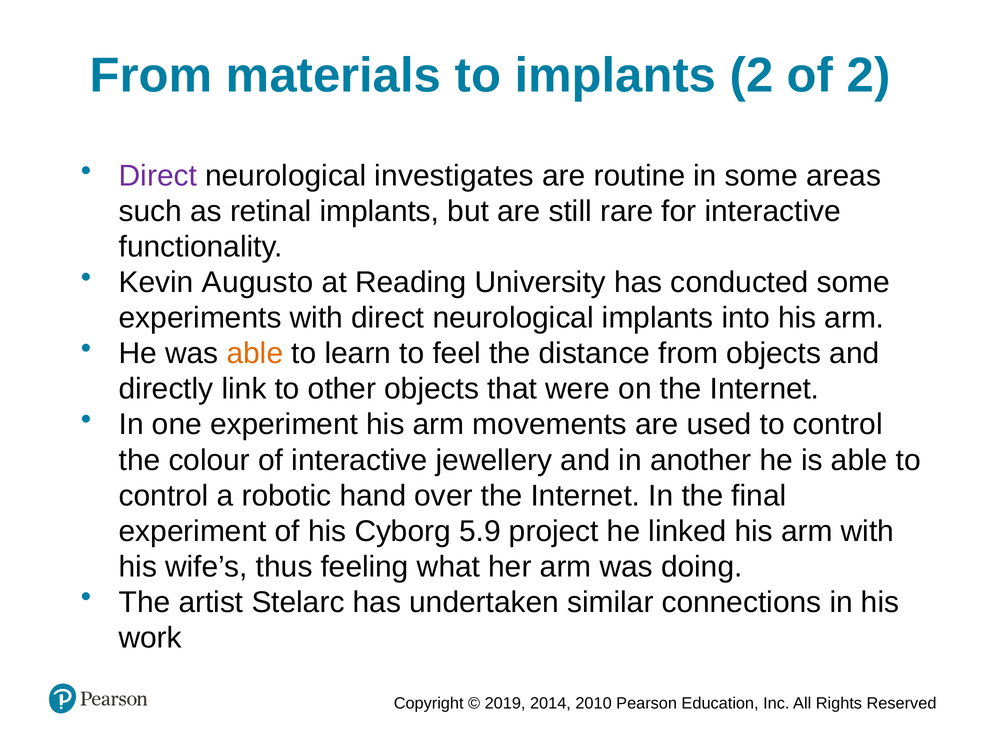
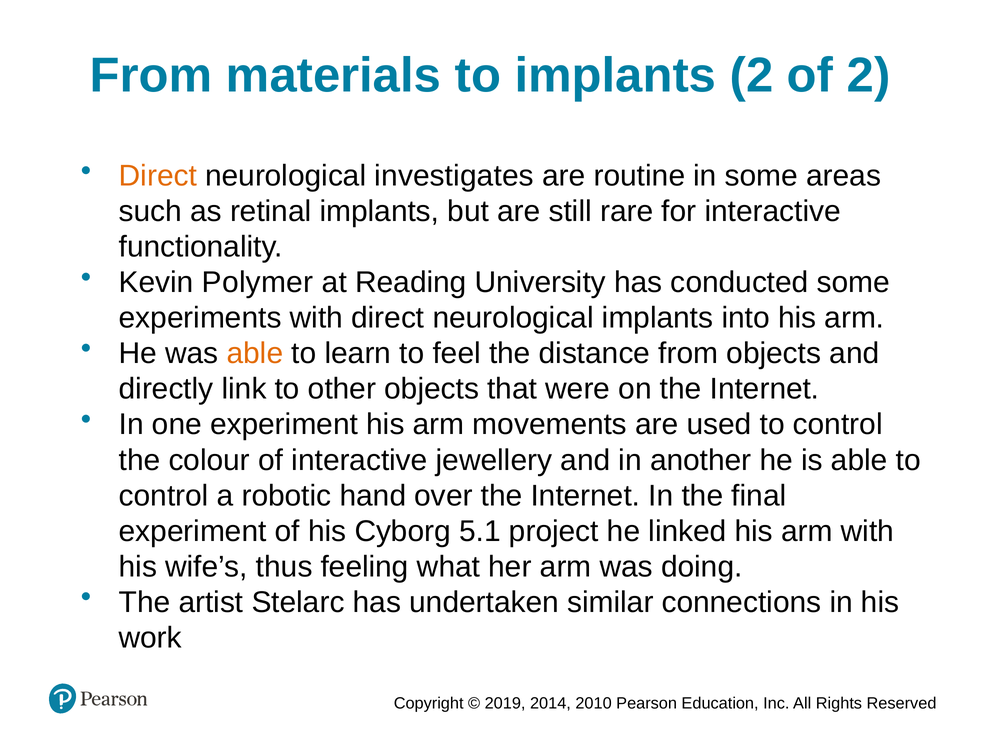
Direct colour: purple -> orange (158, 176)
Augusto: Augusto -> Polymer (258, 283)
5.9: 5.9 -> 5.1 (480, 532)
